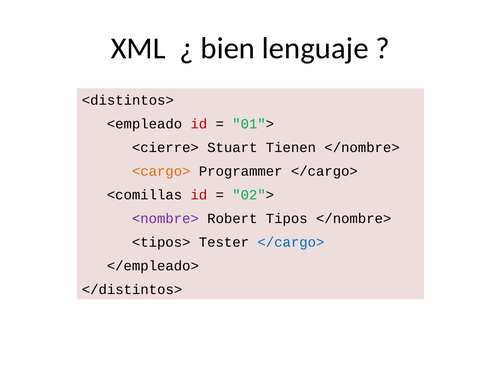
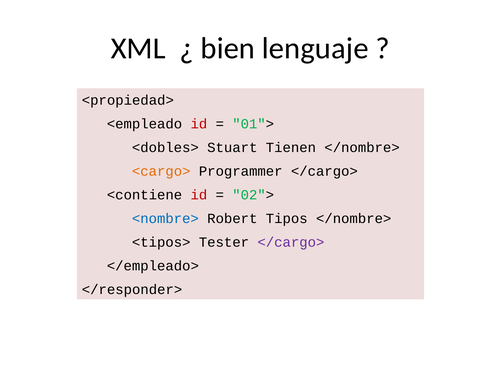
<distintos>: <distintos> -> <propiedad> (128, 100)
<cierre>: <cierre> -> <dobles> (165, 147)
<comillas: <comillas -> <contiene (145, 195)
<nombre> colour: purple -> blue (165, 218)
</cargo> colour: blue -> purple (291, 242)
</distintos>: </distintos> -> </responder> (132, 289)
